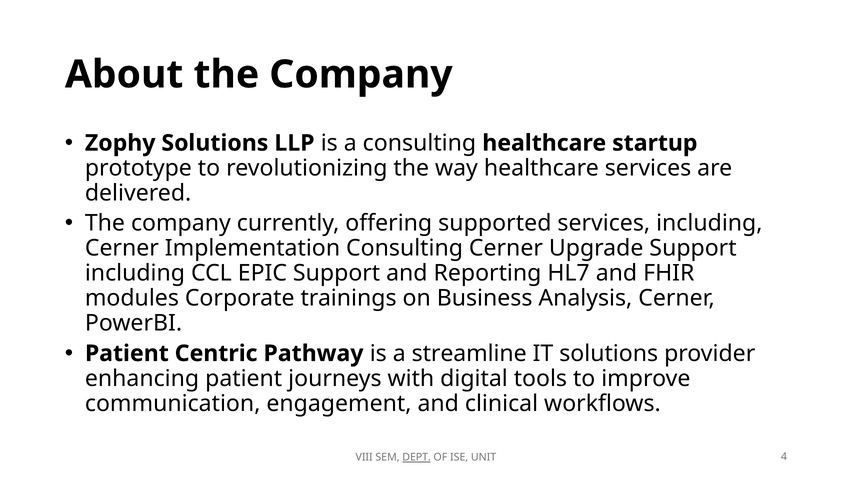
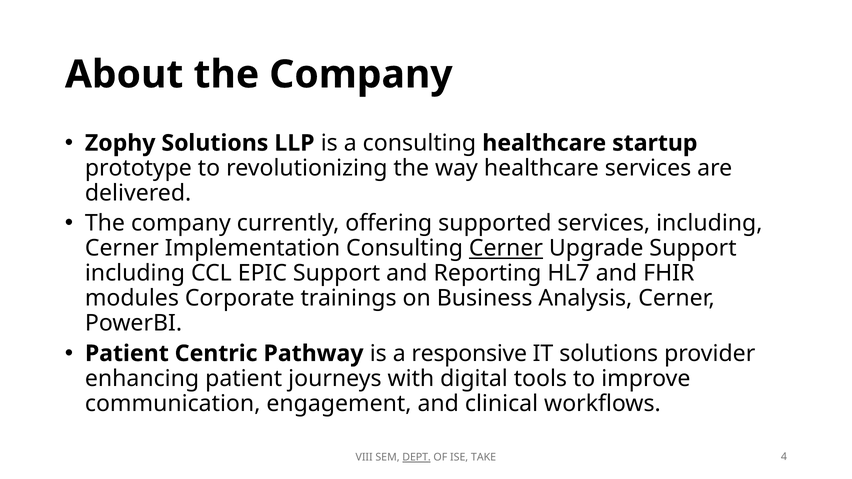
Cerner underline: none -> present (506, 248)
streamline: streamline -> responsive (469, 354)
UNIT: UNIT -> TAKE (484, 458)
